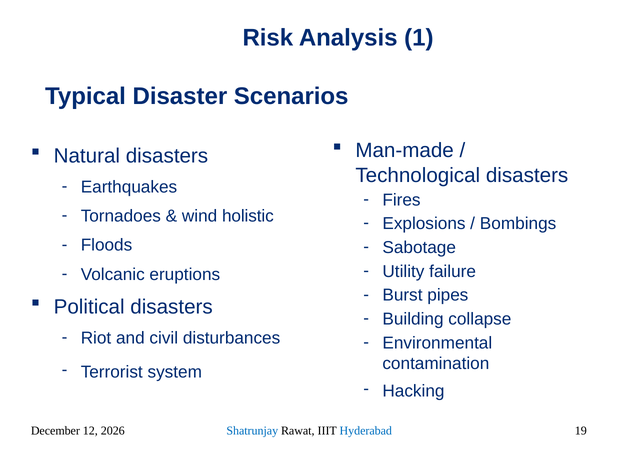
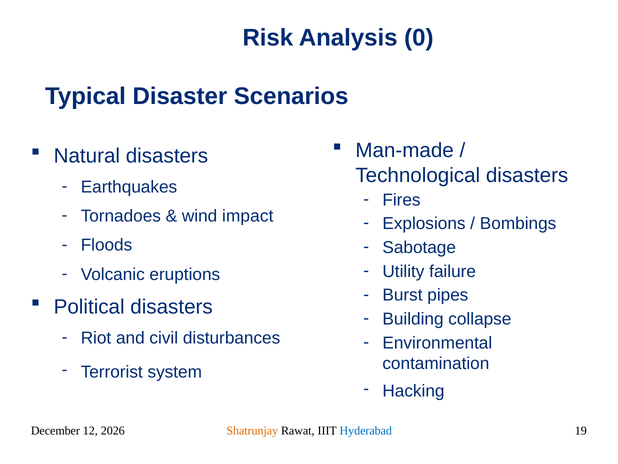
1: 1 -> 0 (419, 38)
holistic: holistic -> impact (248, 216)
Shatrunjay colour: blue -> orange (252, 430)
